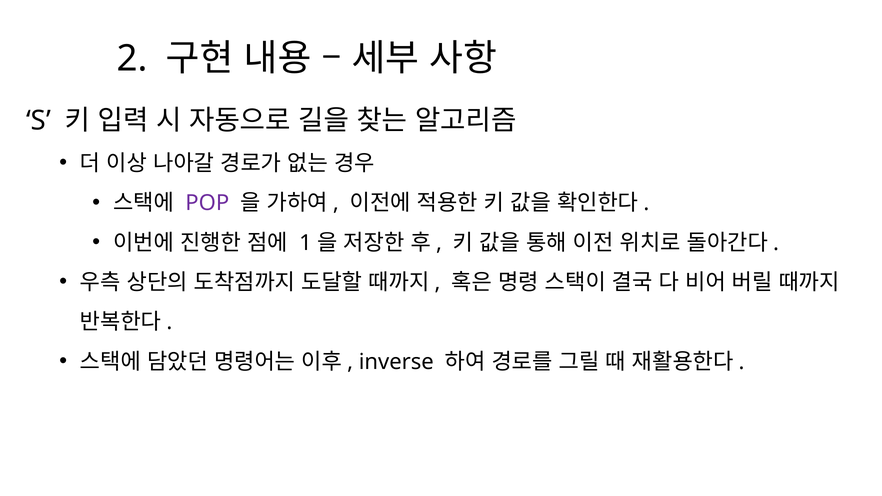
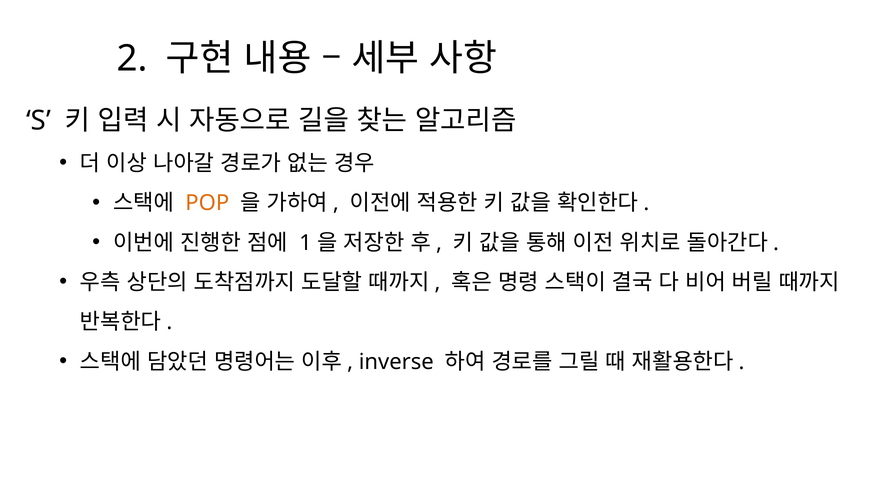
POP colour: purple -> orange (207, 203)
